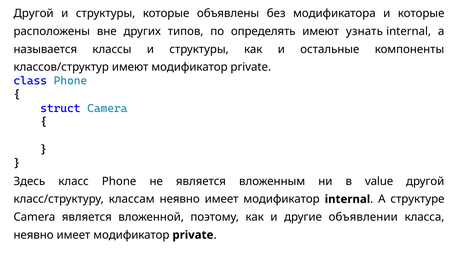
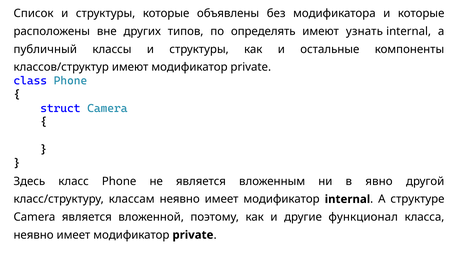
Другой: Другой -> Список (34, 13)
называется: называется -> публичный (45, 49)
value: value -> явно (379, 181)
объявлении: объявлении -> функционал (363, 217)
